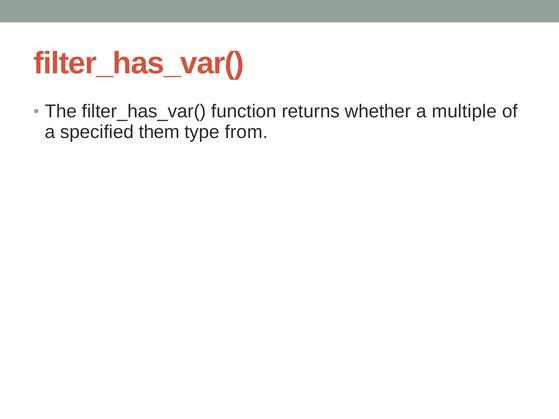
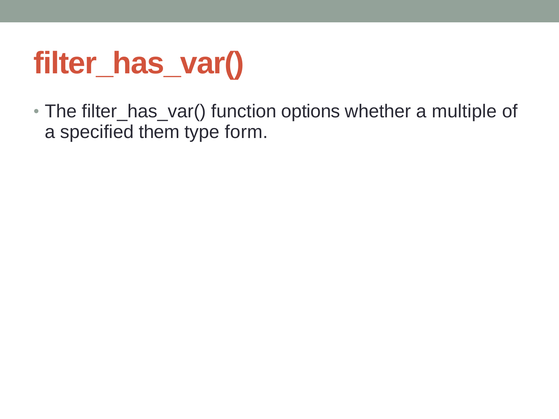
returns: returns -> options (311, 111)
from: from -> form (246, 132)
